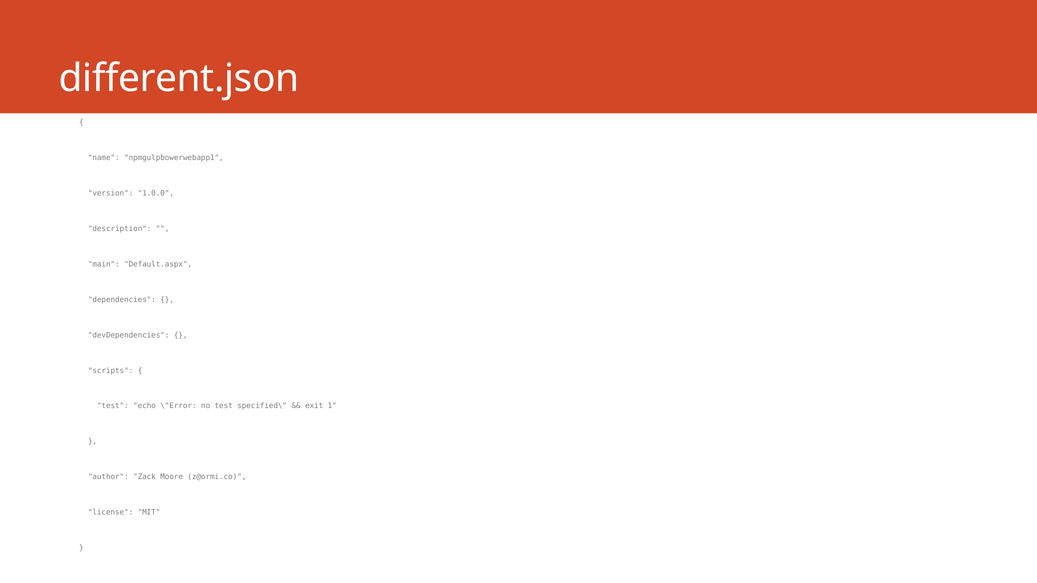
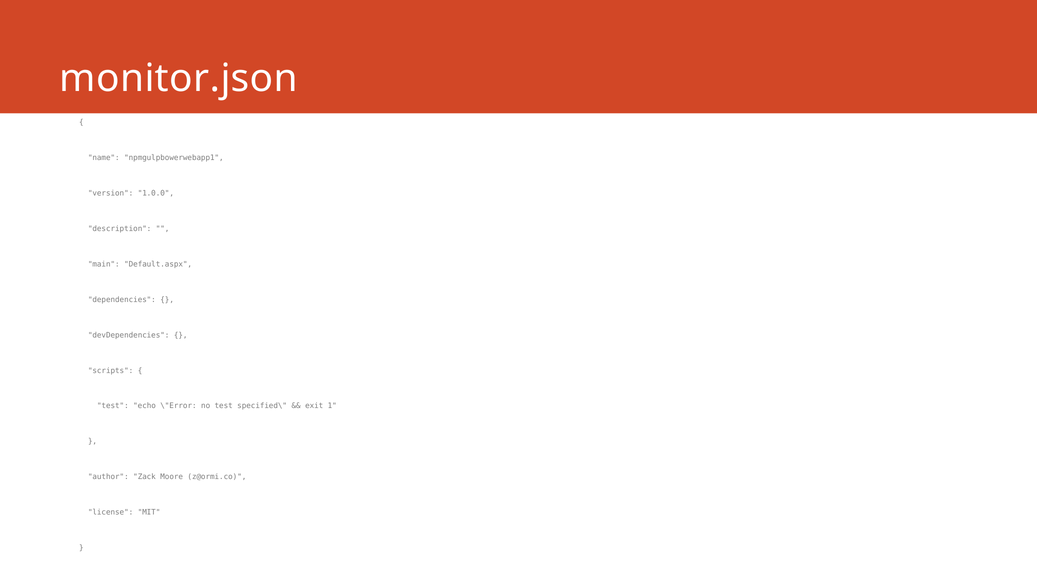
different.json: different.json -> monitor.json (179, 78)
